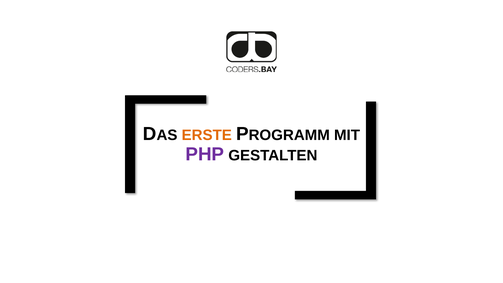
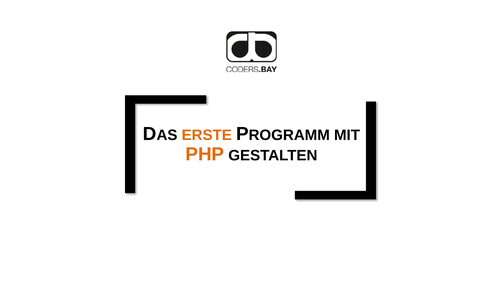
PHP colour: purple -> orange (205, 154)
